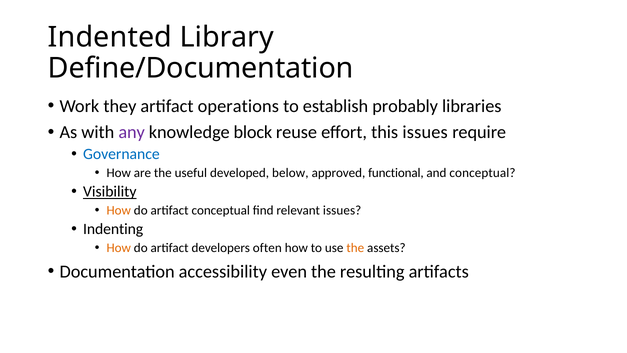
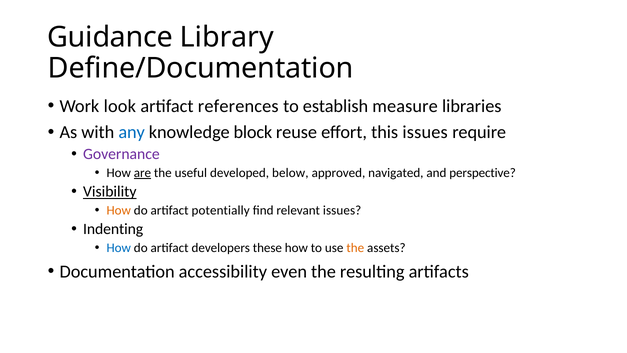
Indented: Indented -> Guidance (110, 37)
they: they -> look (120, 106)
operations: operations -> references (238, 106)
probably: probably -> measure (405, 106)
any colour: purple -> blue (132, 132)
Governance colour: blue -> purple (121, 154)
are underline: none -> present (142, 173)
functional: functional -> navigated (396, 173)
and conceptual: conceptual -> perspective (483, 173)
artifact conceptual: conceptual -> potentially (221, 210)
How colour: orange -> blue (119, 248)
often: often -> these (267, 248)
